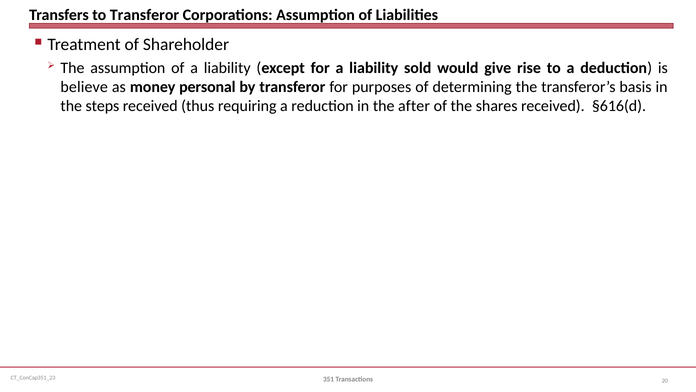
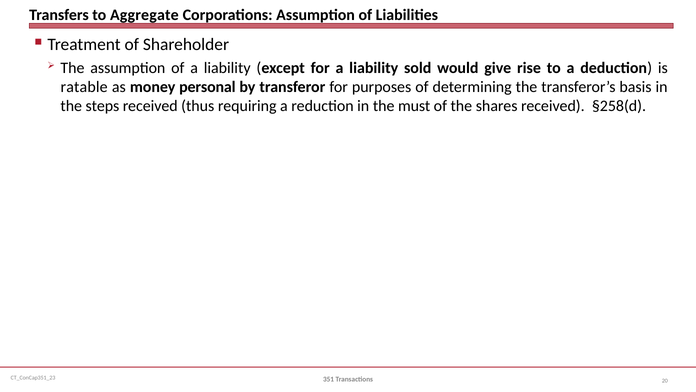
to Transferor: Transferor -> Aggregate (144, 15)
believe: believe -> ratable (84, 87)
after: after -> must (414, 106)
§616(d: §616(d -> §258(d (619, 106)
